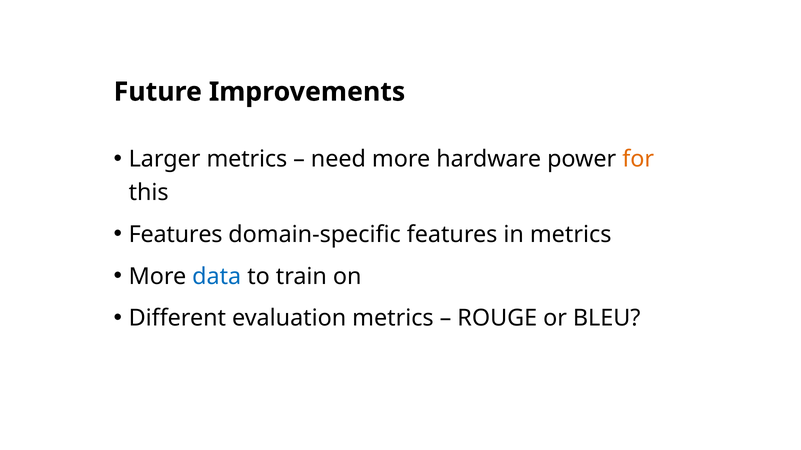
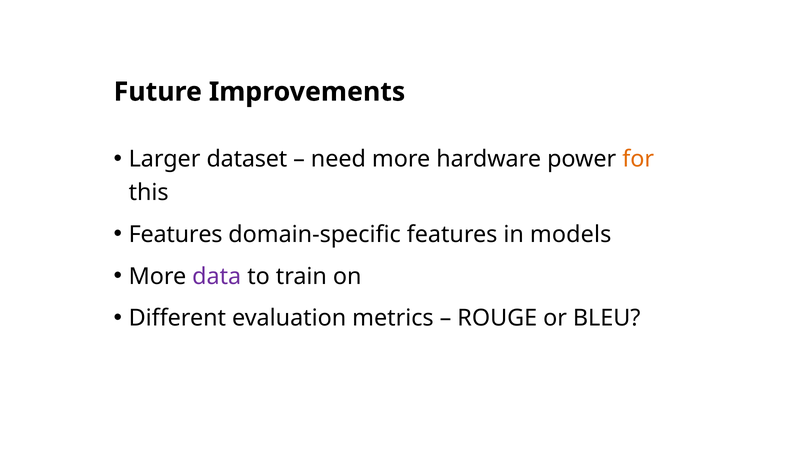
Larger metrics: metrics -> dataset (247, 159)
in metrics: metrics -> models (571, 235)
data colour: blue -> purple (217, 277)
